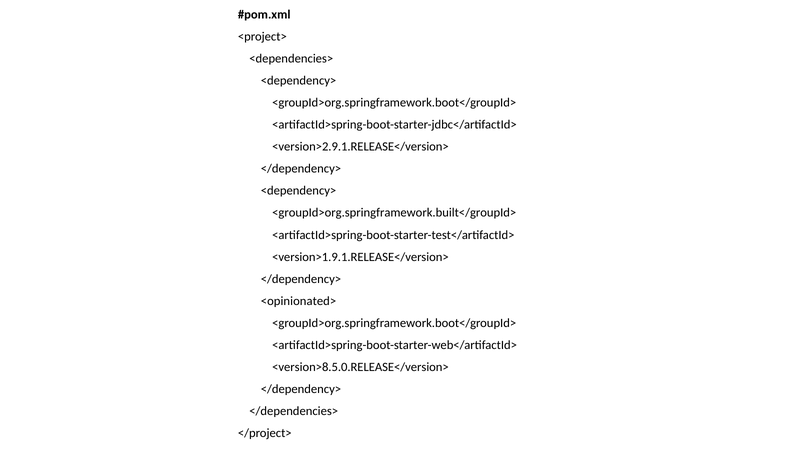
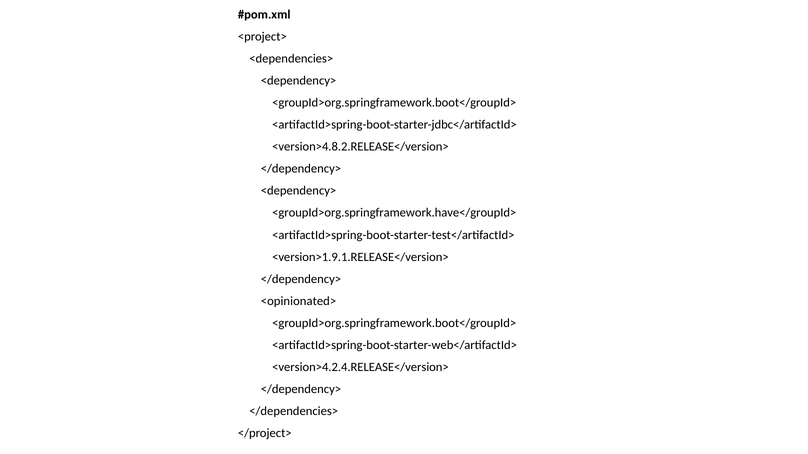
<version>2.9.1.RELEASE</version>: <version>2.9.1.RELEASE</version> -> <version>4.8.2.RELEASE</version> (360, 147)
<groupId>org.springframework.built</groupId>: <groupId>org.springframework.built</groupId> -> <groupId>org.springframework.have</groupId> (394, 213)
<version>8.5.0.RELEASE</version>: <version>8.5.0.RELEASE</version> -> <version>4.2.4.RELEASE</version> (360, 368)
